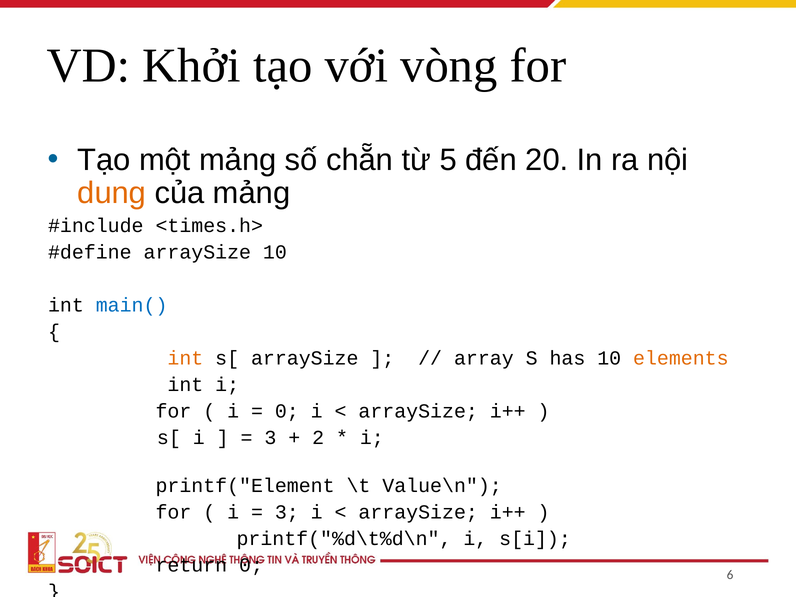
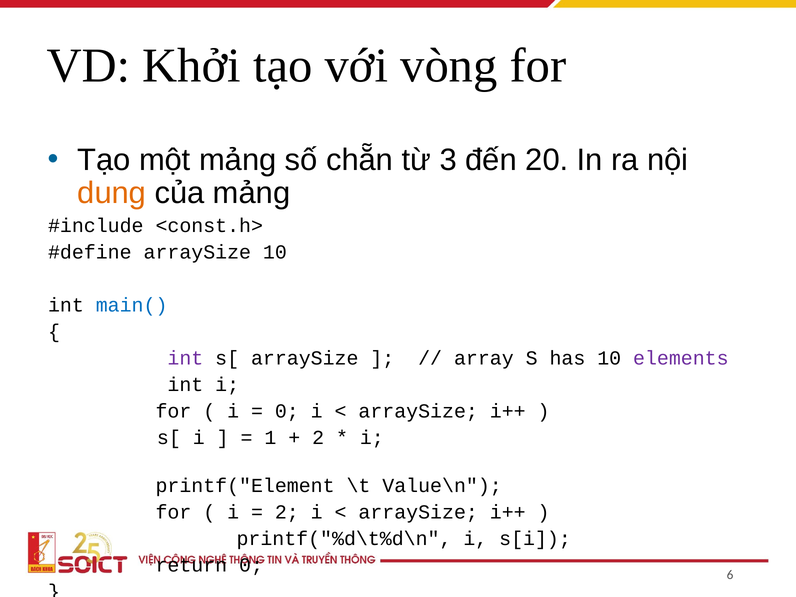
5: 5 -> 3 (448, 160)
<times.h>: <times.h> -> <const.h> (209, 226)
int colour: orange -> purple (185, 358)
elements colour: orange -> purple (681, 358)
3: 3 -> 1 (270, 438)
3: 3 -> 2 (287, 512)
